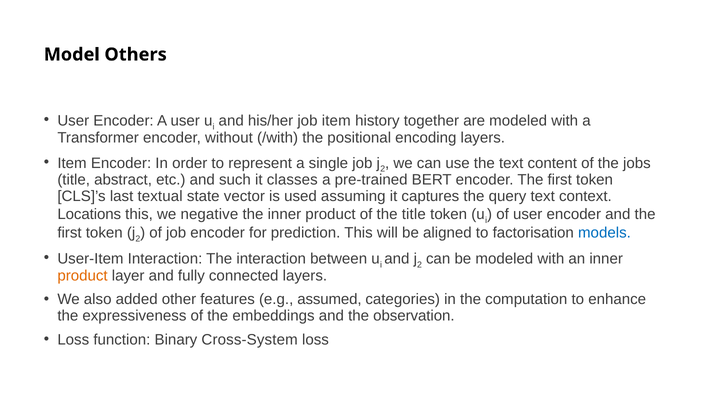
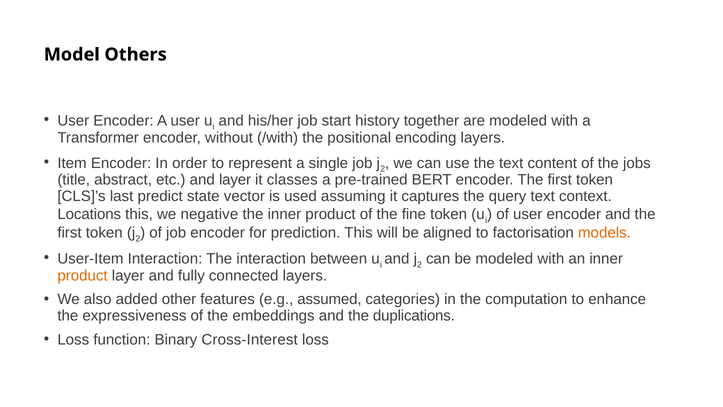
job item: item -> start (336, 121)
and such: such -> layer (235, 180)
textual: textual -> predict (160, 196)
the title: title -> fine (414, 214)
models colour: blue -> orange (604, 233)
observation: observation -> duplications (414, 316)
Cross-System: Cross-System -> Cross-Interest (250, 339)
